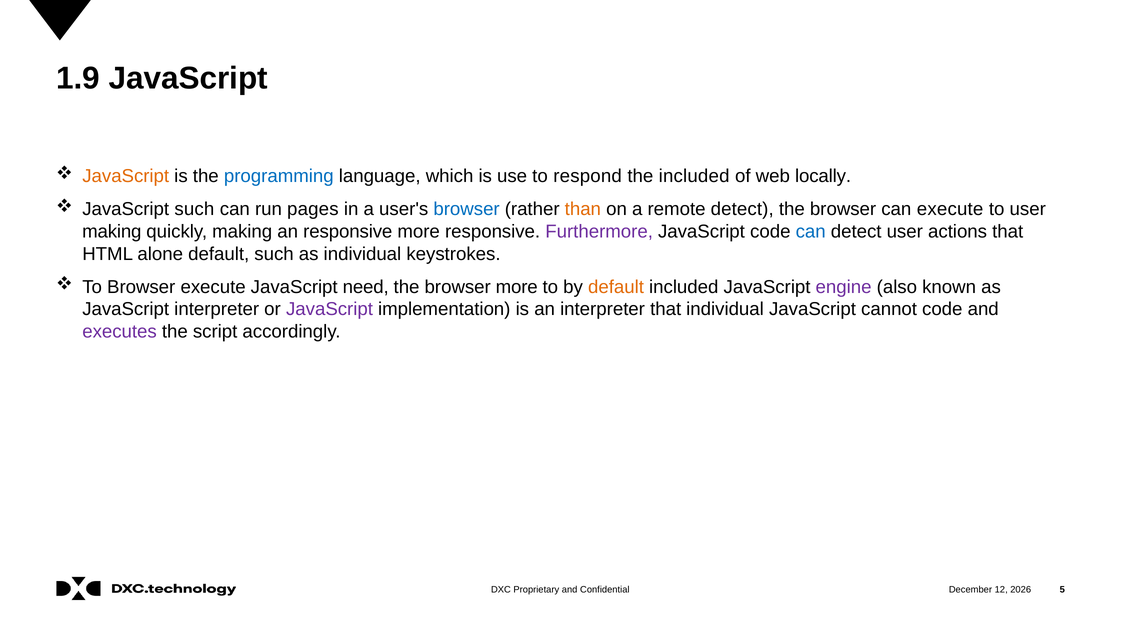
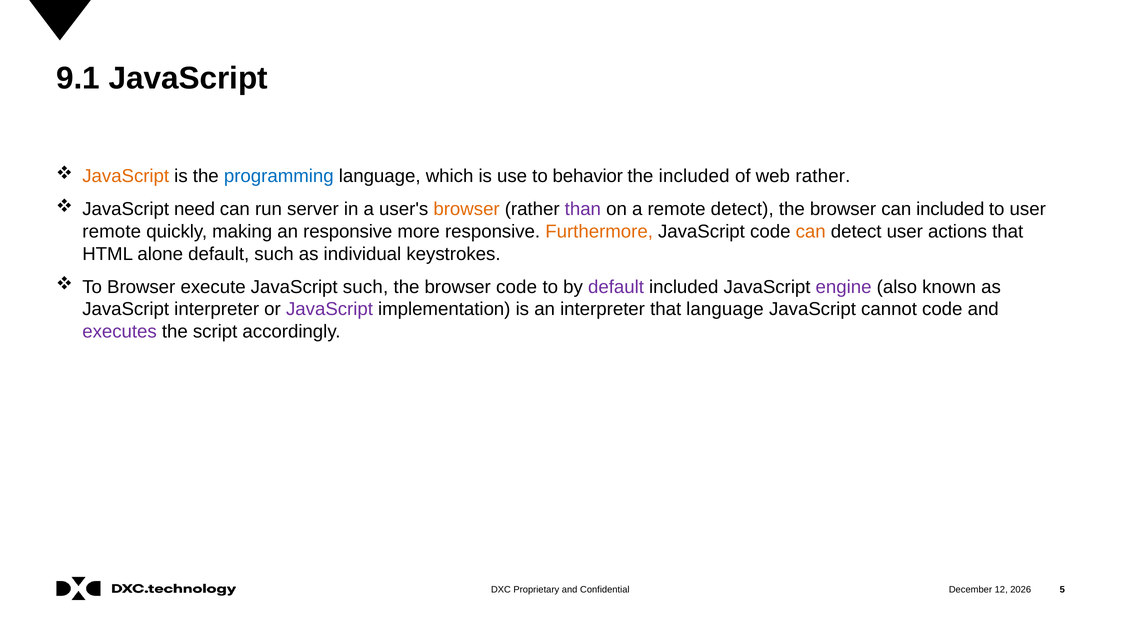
1.9: 1.9 -> 9.1 (78, 78)
respond: respond -> behavior (588, 176)
web locally: locally -> rather (823, 176)
JavaScript such: such -> need (195, 209)
pages: pages -> server (313, 209)
browser colour: blue -> orange (467, 209)
than colour: orange -> purple (583, 209)
can execute: execute -> included (950, 209)
making: making -> remote (112, 232)
Furthermore colour: purple -> orange (599, 232)
can colour: blue -> orange (811, 232)
JavaScript need: need -> such (366, 287)
browser more: more -> code (517, 287)
default colour: orange -> purple (616, 287)
that individual: individual -> language (725, 310)
